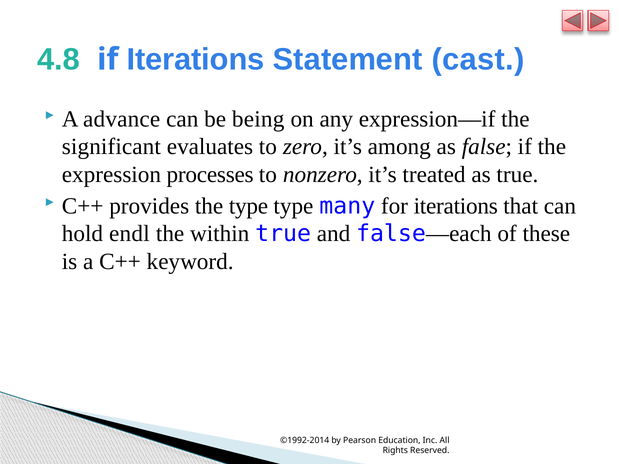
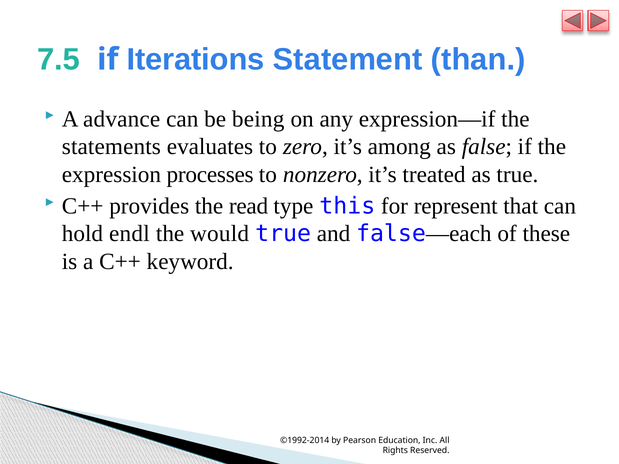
4.8: 4.8 -> 7.5 (59, 59)
cast: cast -> than (478, 59)
significant: significant -> statements (111, 147)
the type: type -> read (249, 206)
many: many -> this (347, 206)
for iterations: iterations -> represent (456, 206)
within: within -> would (220, 234)
